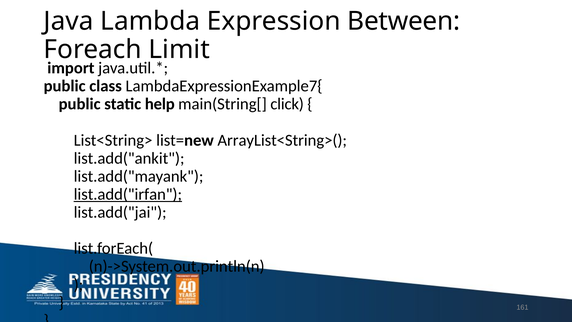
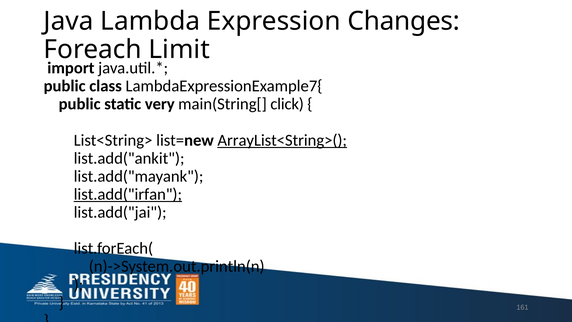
Between: Between -> Changes (404, 21)
help: help -> very (160, 104)
ArrayList<String>( underline: none -> present (282, 140)
